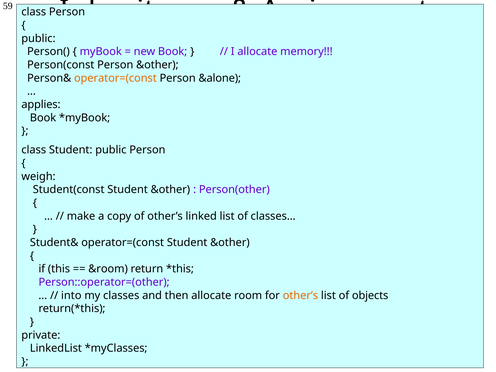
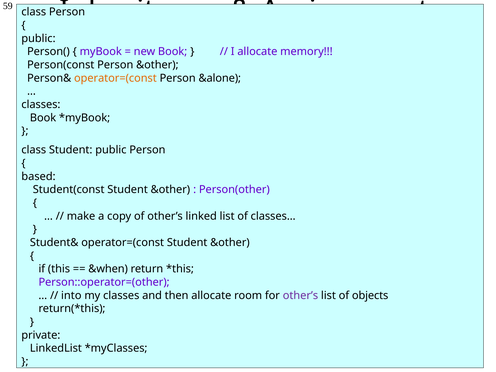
applies: applies -> classes (41, 105)
weigh: weigh -> based (38, 176)
&room: &room -> &when (108, 269)
other’s colour: orange -> purple (300, 295)
